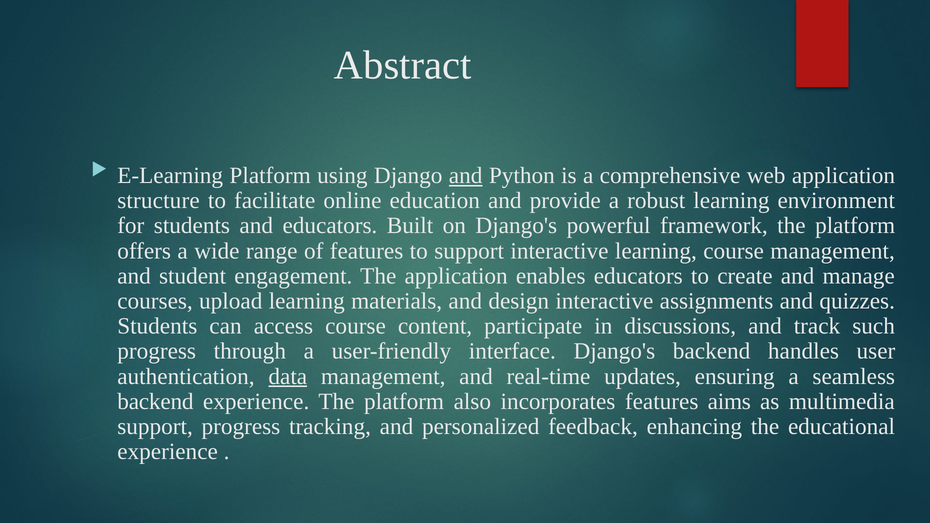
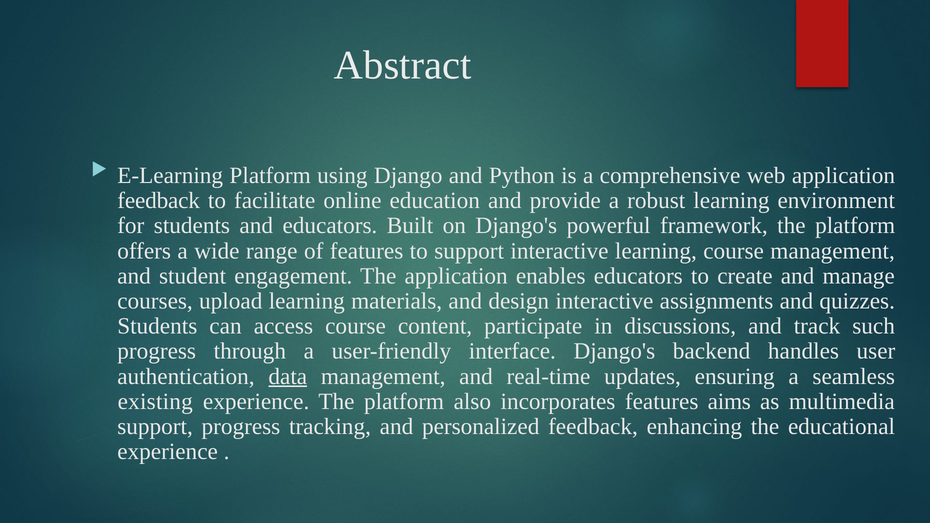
and underline: present -> none (466, 176)
structure: structure -> feedback (159, 201)
backend: backend -> existing (155, 402)
